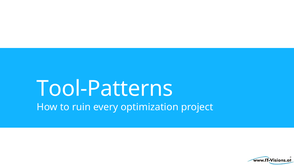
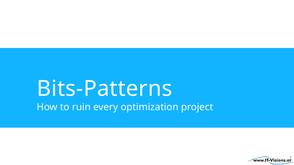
Tool-Patterns: Tool-Patterns -> Bits-Patterns (105, 89)
